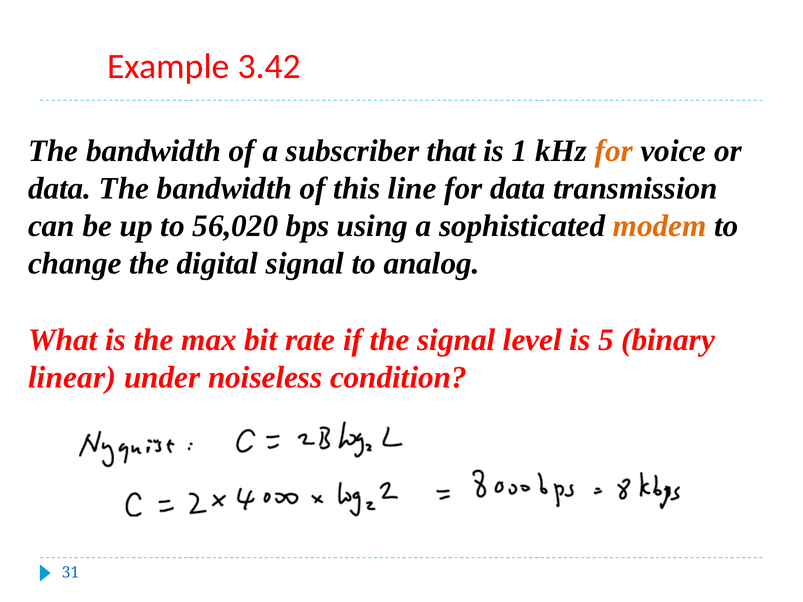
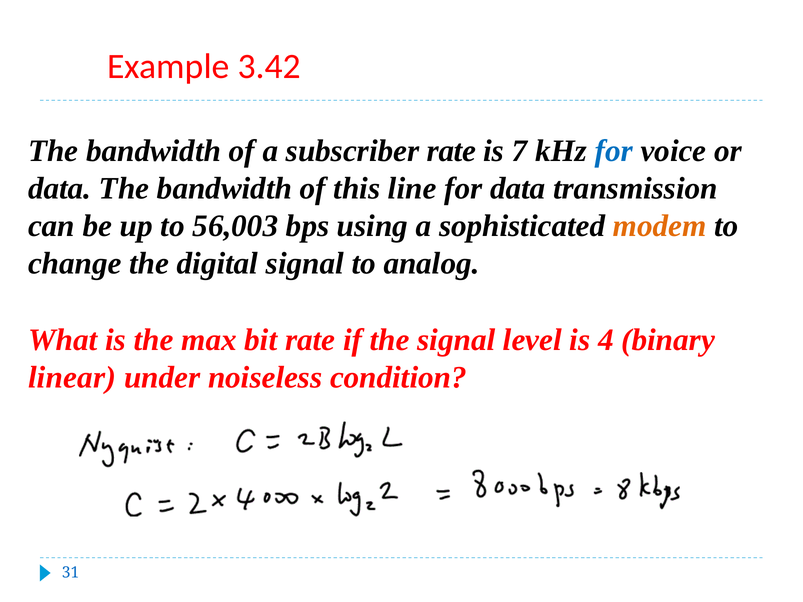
subscriber that: that -> rate (451, 151)
1: 1 -> 7 (520, 151)
for colour: orange -> blue (614, 151)
56,020: 56,020 -> 56,003 (235, 226)
5: 5 -> 4 (606, 340)
